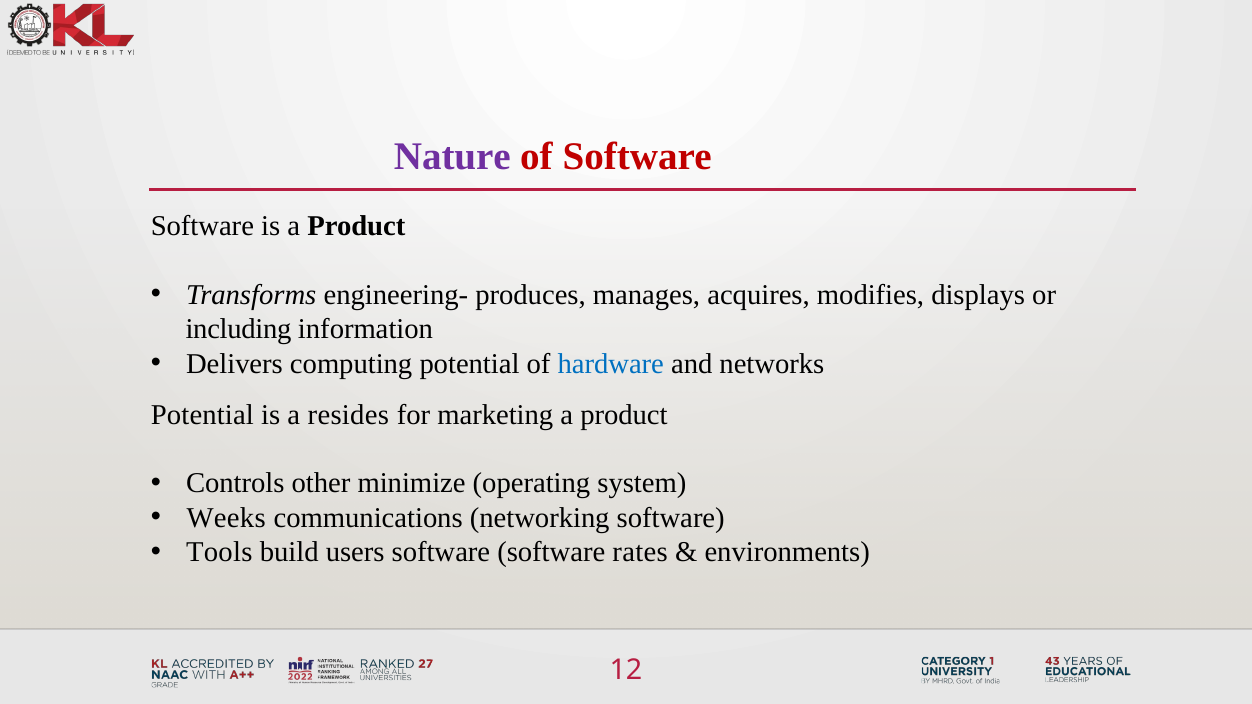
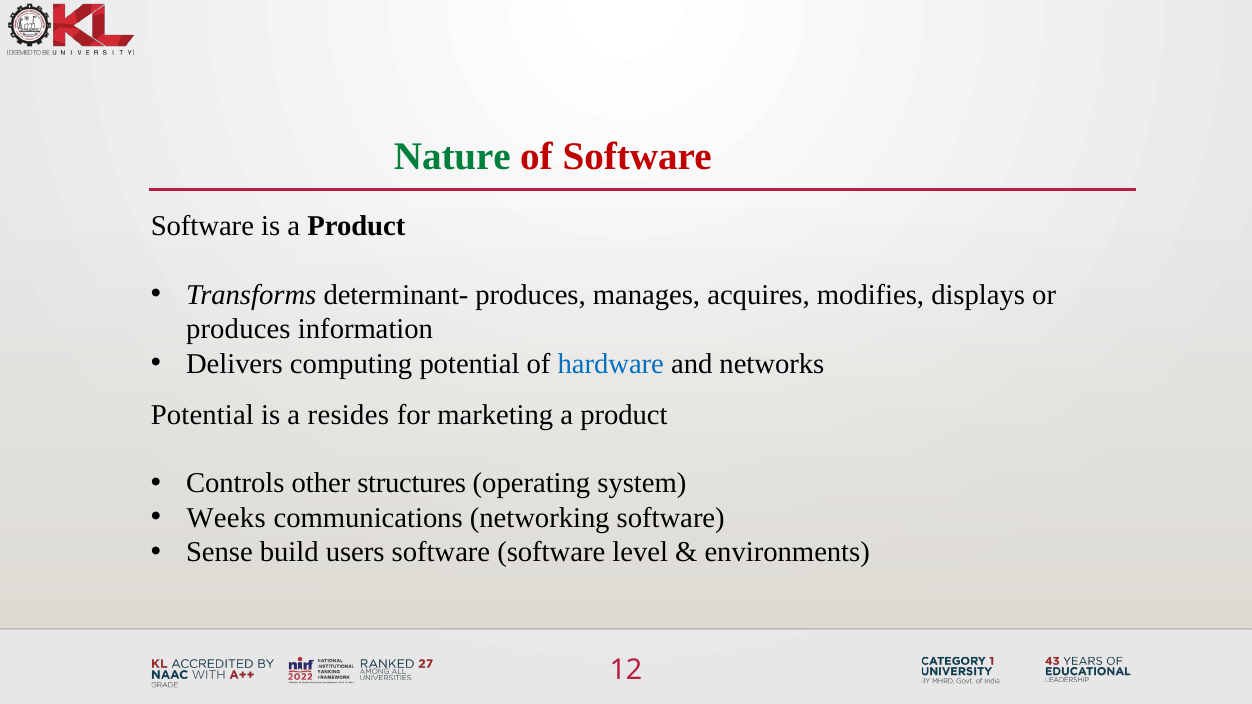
Nature colour: purple -> green (452, 156)
engineering-: engineering- -> determinant- (396, 295)
including: including -> produces (238, 329)
minimize: minimize -> structures (412, 484)
Tools: Tools -> Sense (219, 552)
rates: rates -> level (640, 552)
